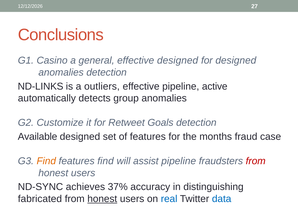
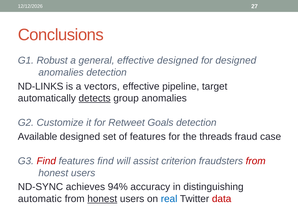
Casino: Casino -> Robust (52, 60)
outliers: outliers -> vectors (102, 86)
active: active -> target (215, 86)
detects underline: none -> present (95, 98)
months: months -> threads (216, 136)
Find colour: orange -> red (46, 161)
assist pipeline: pipeline -> criterion (179, 161)
37%: 37% -> 94% (118, 186)
fabricated: fabricated -> automatic (40, 198)
data colour: blue -> red (222, 198)
